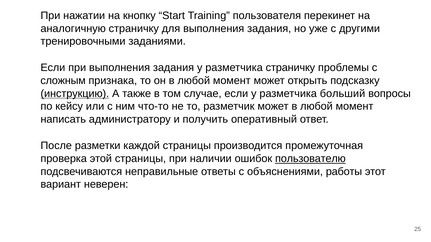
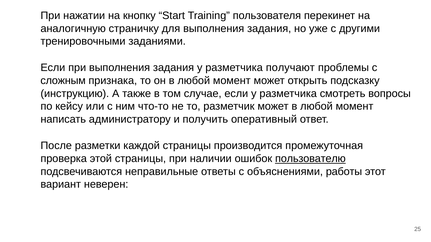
разметчика страничку: страничку -> получают (290, 68)
инструкцию underline: present -> none (75, 94)
больший: больший -> смотреть (343, 94)
